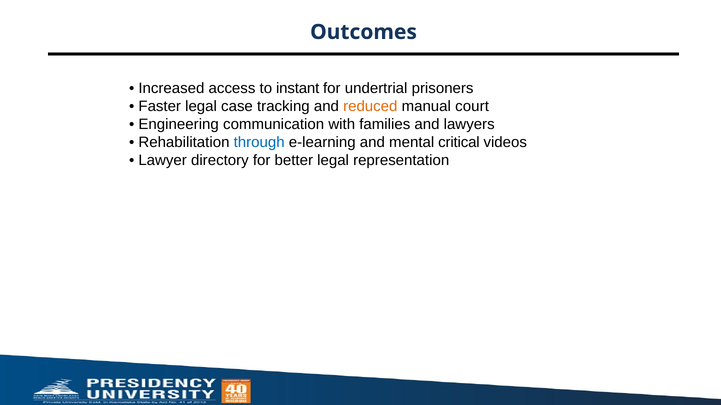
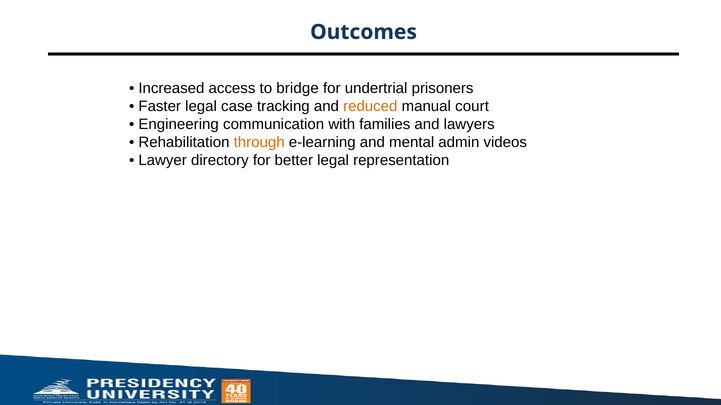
instant: instant -> bridge (298, 89)
through colour: blue -> orange (259, 143)
critical: critical -> admin (459, 143)
